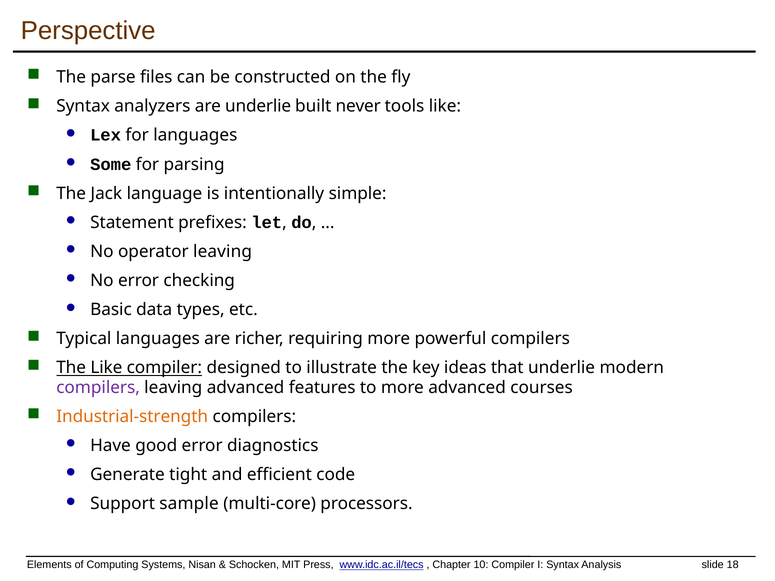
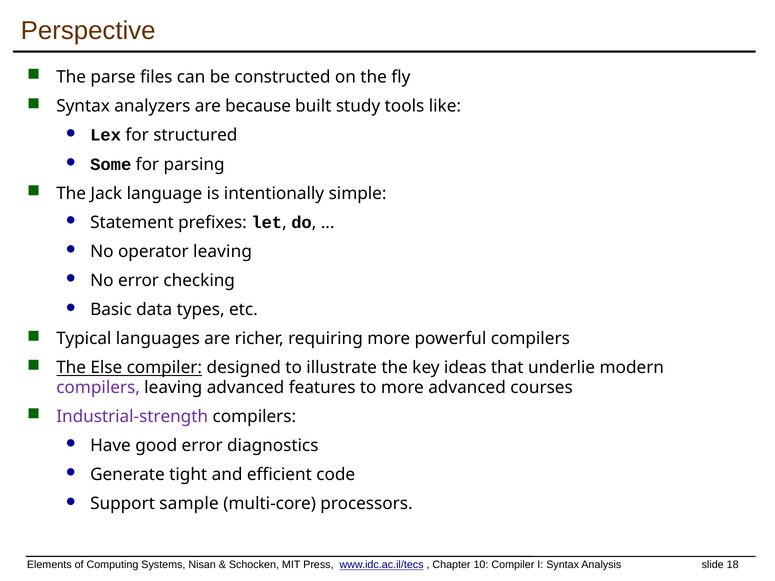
are underlie: underlie -> because (258, 106)
never: never -> study (358, 106)
for languages: languages -> structured (195, 135)
The Like: Like -> Else (106, 368)
Industrial-strength colour: orange -> purple (132, 417)
